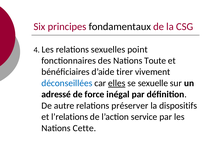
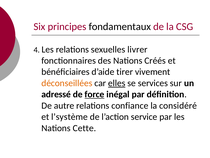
point: point -> livrer (137, 49)
Toute: Toute -> Créés (155, 60)
déconseillées colour: blue -> orange (67, 83)
sexuelle: sexuelle -> services (153, 83)
force underline: none -> present (95, 94)
préserver: préserver -> confiance (130, 105)
dispositifs: dispositifs -> considéré (178, 105)
l’relations: l’relations -> l’système (70, 116)
